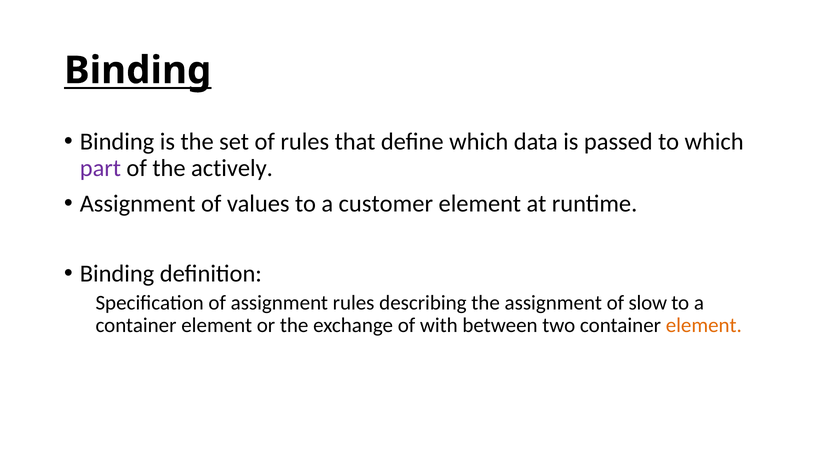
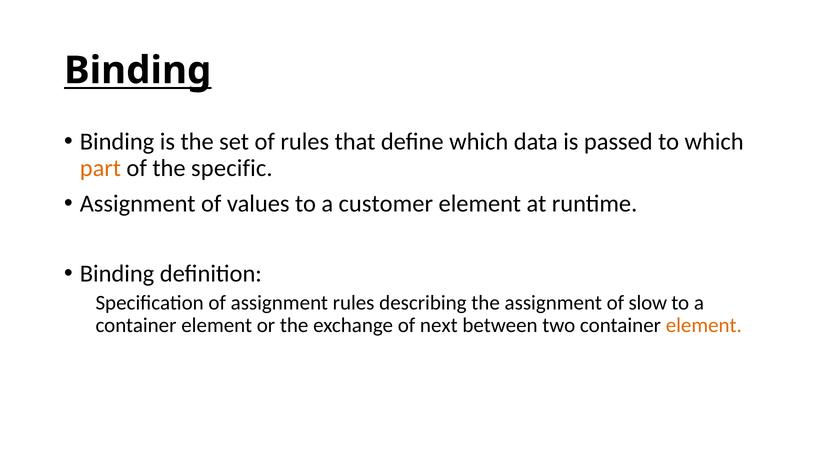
part colour: purple -> orange (100, 168)
actively: actively -> specific (232, 168)
with: with -> next (439, 326)
